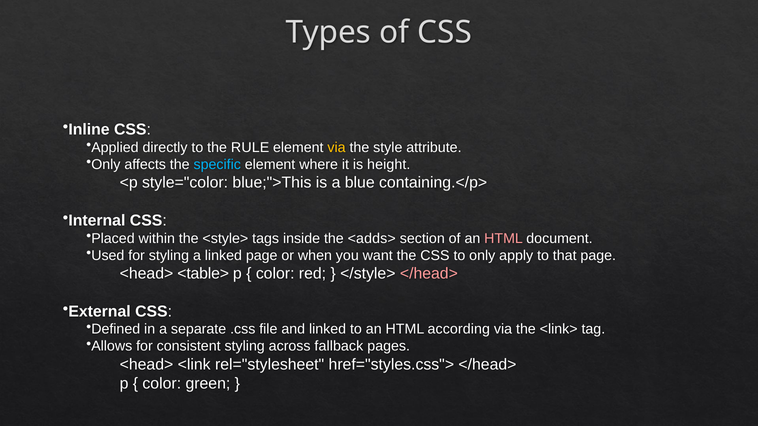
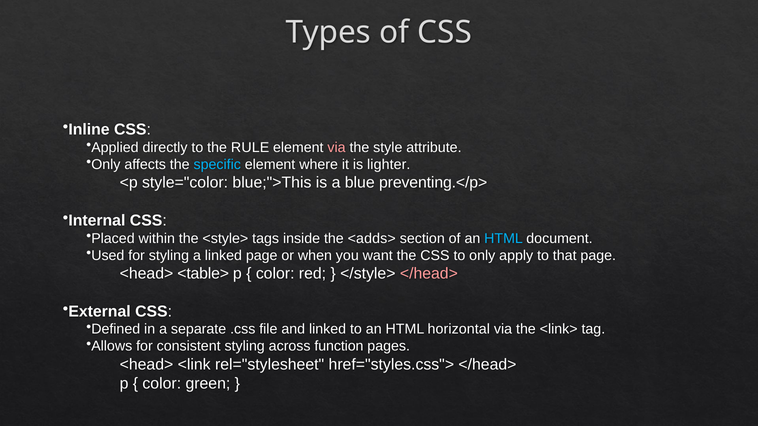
via colour: yellow -> pink (337, 148)
height: height -> lighter (389, 165)
containing.</p>: containing.</p> -> preventing.</p> (433, 183)
HTML colour: pink -> light blue (504, 239)
according: according -> horizontal (459, 330)
fallback: fallback -> function (339, 347)
